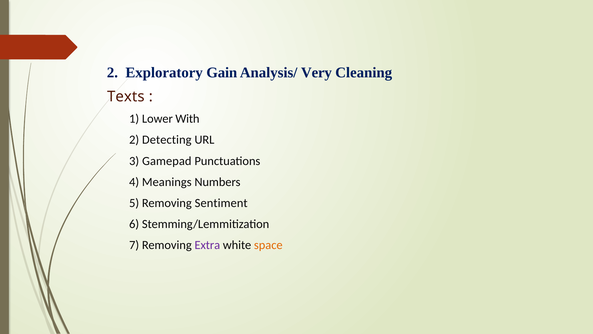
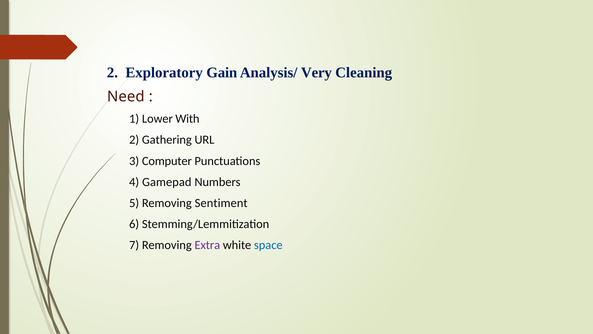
Texts: Texts -> Need (126, 96)
Detecting: Detecting -> Gathering (167, 140)
Gamepad: Gamepad -> Computer (167, 161)
Meanings: Meanings -> Gamepad (167, 182)
space colour: orange -> blue (268, 245)
